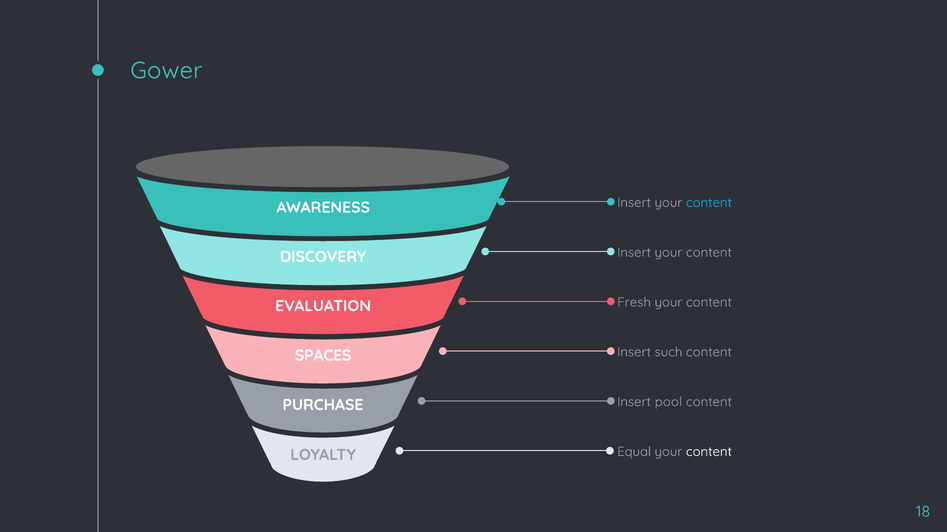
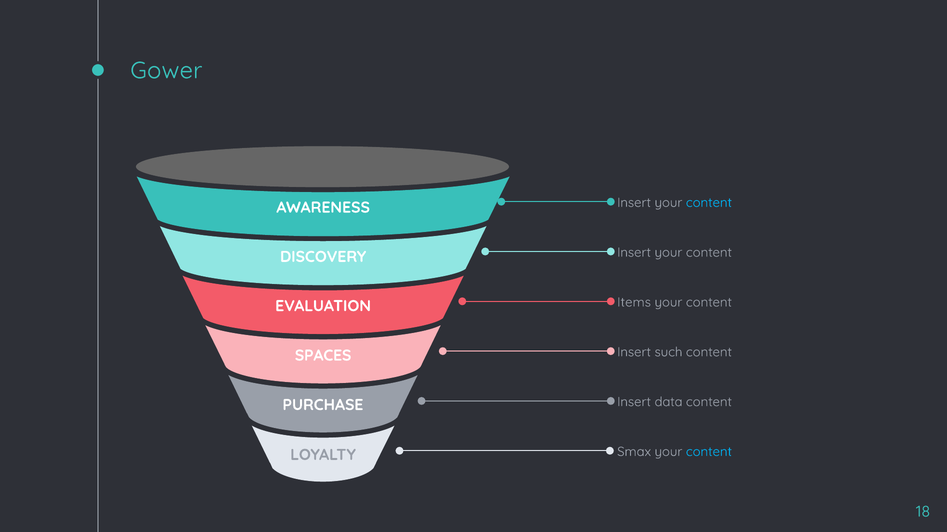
Fresh: Fresh -> Items (634, 303)
pool: pool -> data (669, 402)
Equal: Equal -> Smax (634, 452)
content colour: white -> light blue (709, 452)
